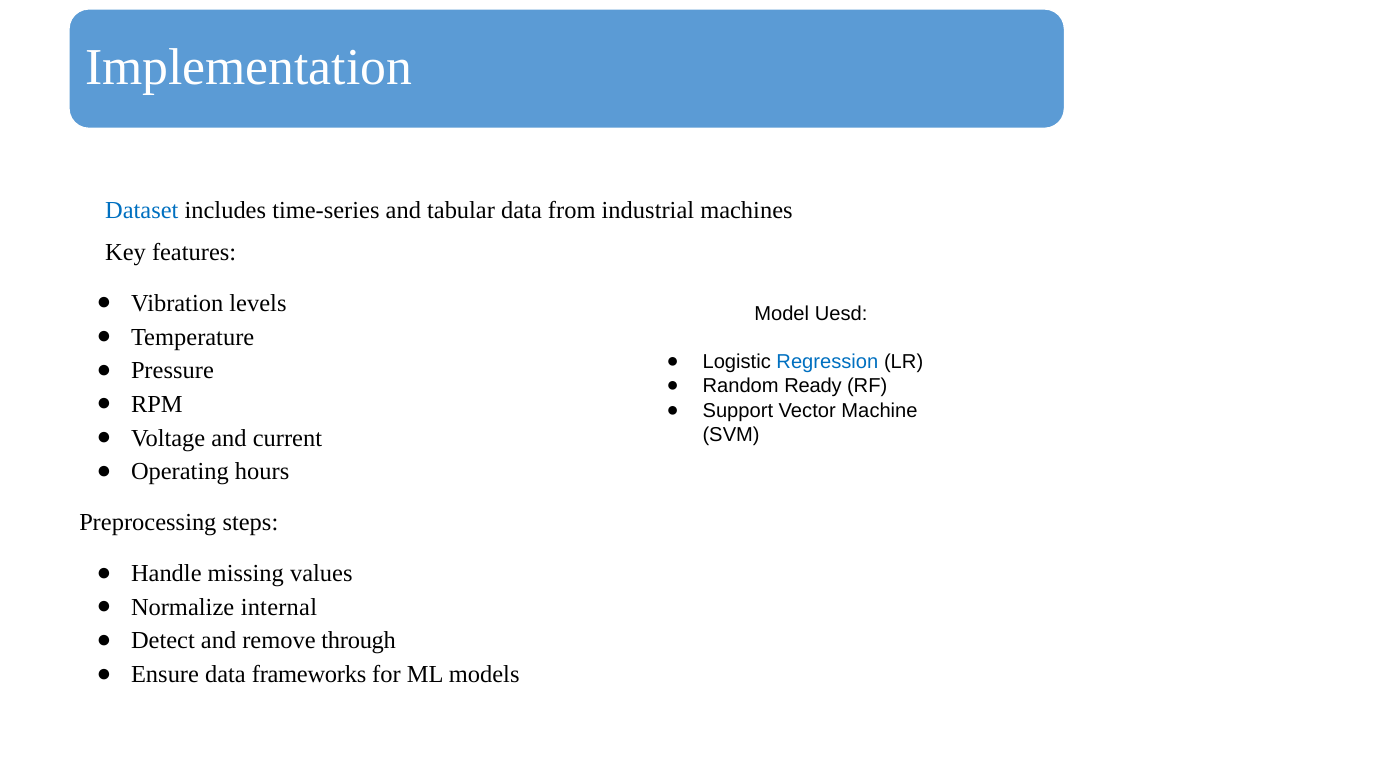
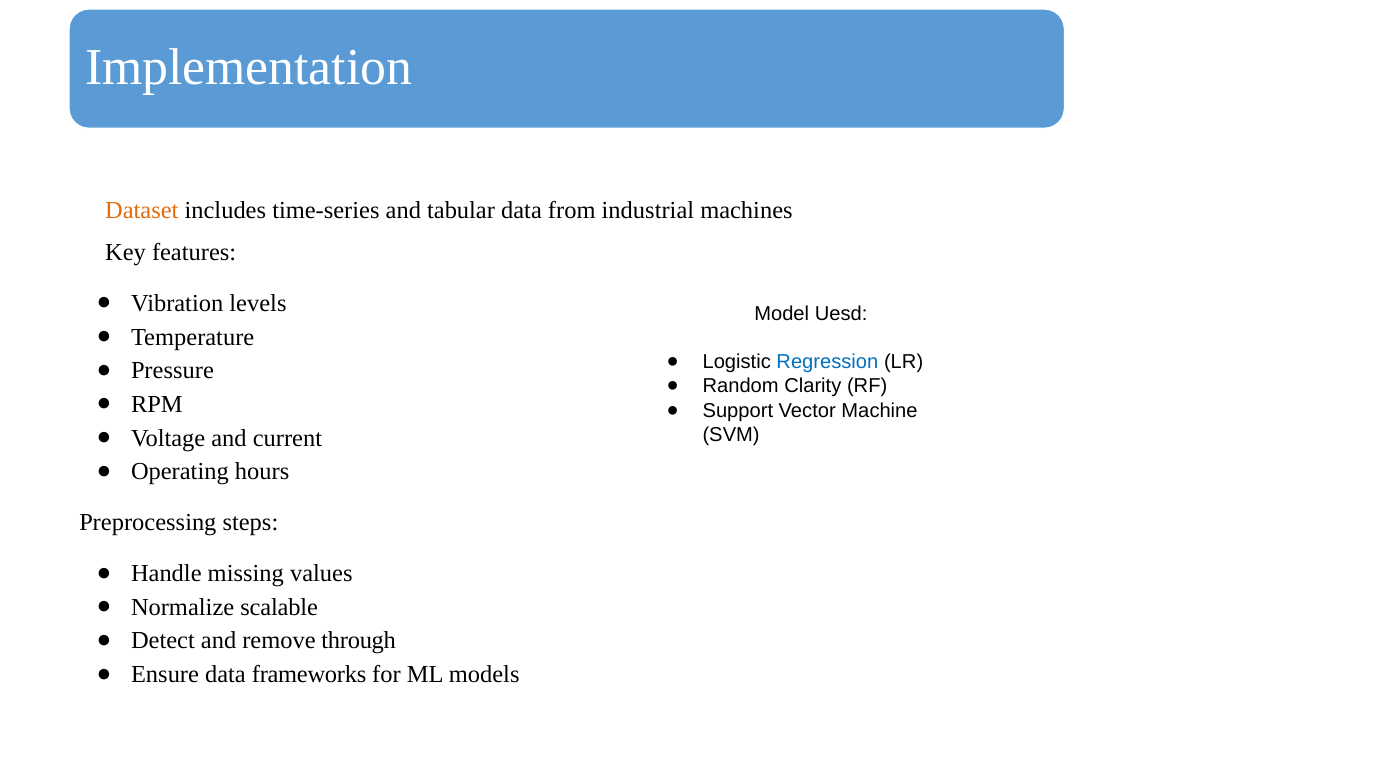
Dataset colour: blue -> orange (142, 210)
Ready: Ready -> Clarity (813, 386)
internal: internal -> scalable (279, 607)
